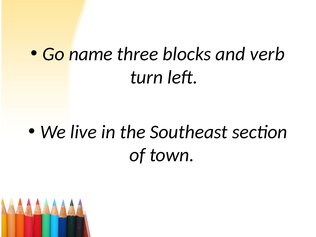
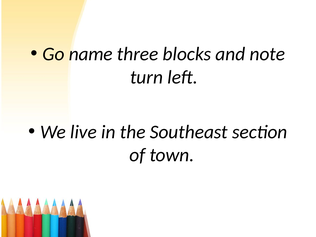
verb: verb -> note (267, 54)
